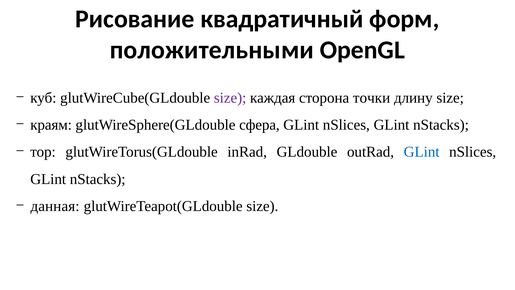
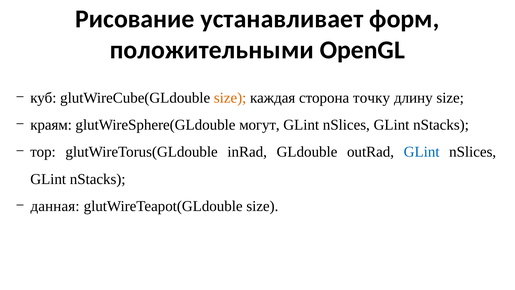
квадратичный: квадратичный -> устанавливает (282, 19)
size colour: purple -> orange (230, 98)
точки: точки -> точку (372, 98)
сфера: сфера -> могут (259, 125)
